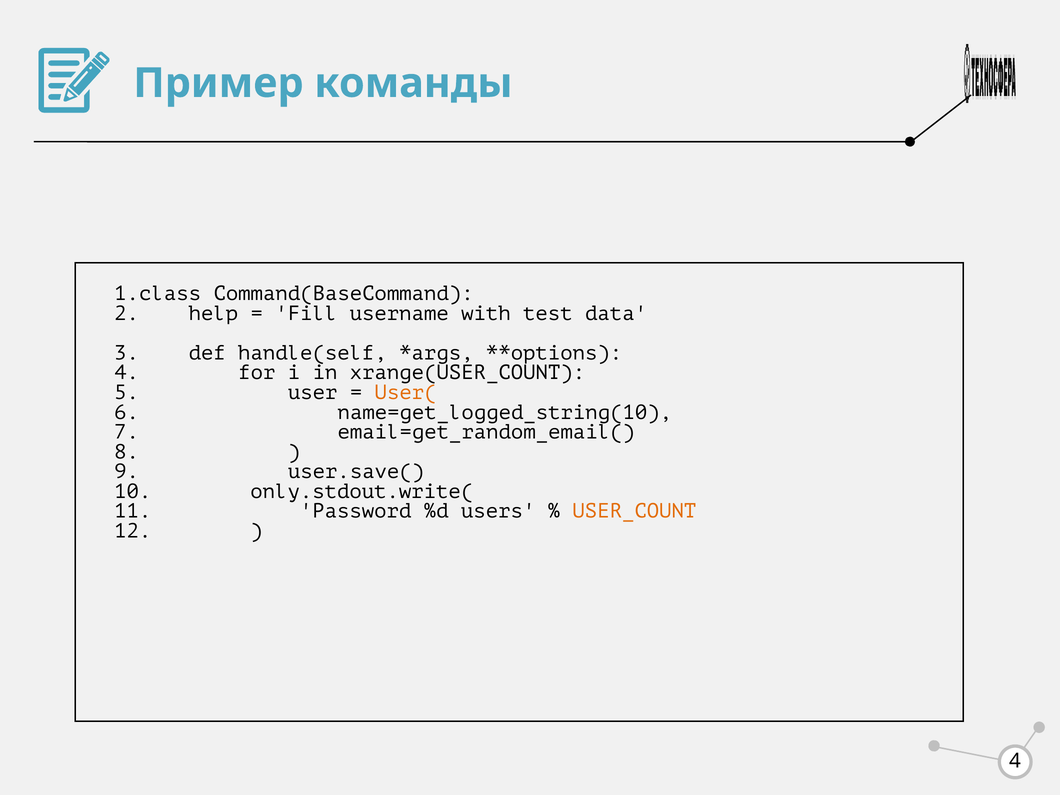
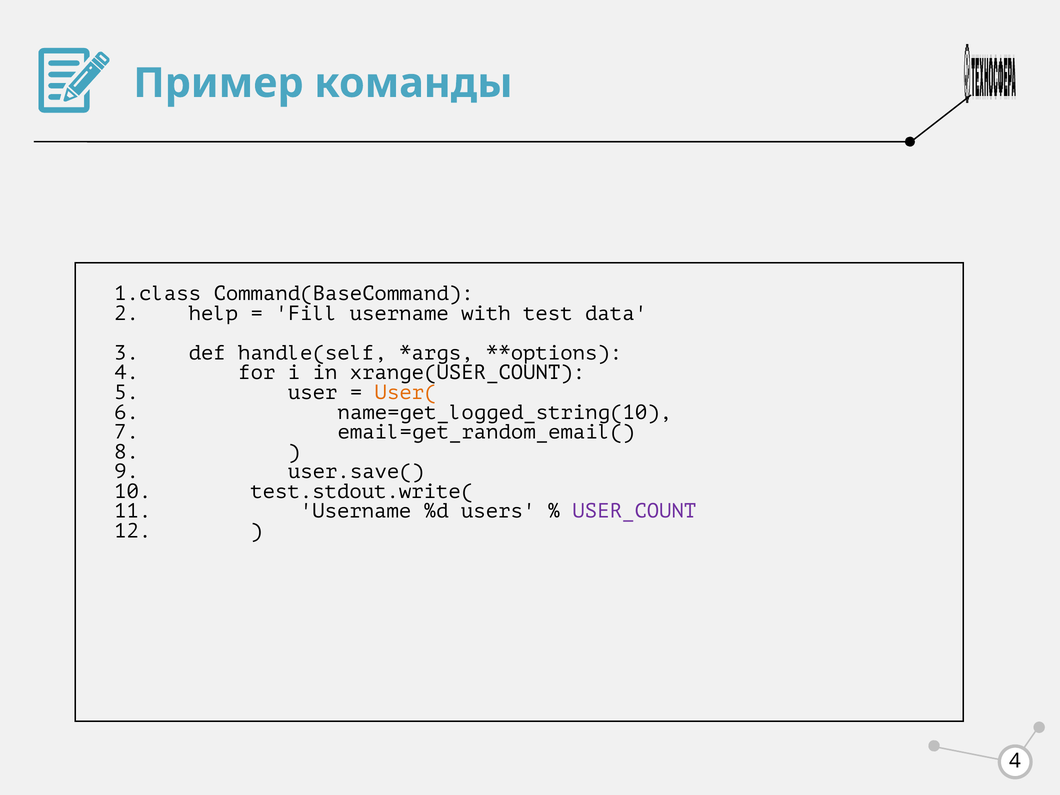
only.stdout.write(: only.stdout.write( -> test.stdout.write( (362, 491)
Password: Password -> Username (356, 511)
USER_COUNT colour: orange -> purple (634, 511)
